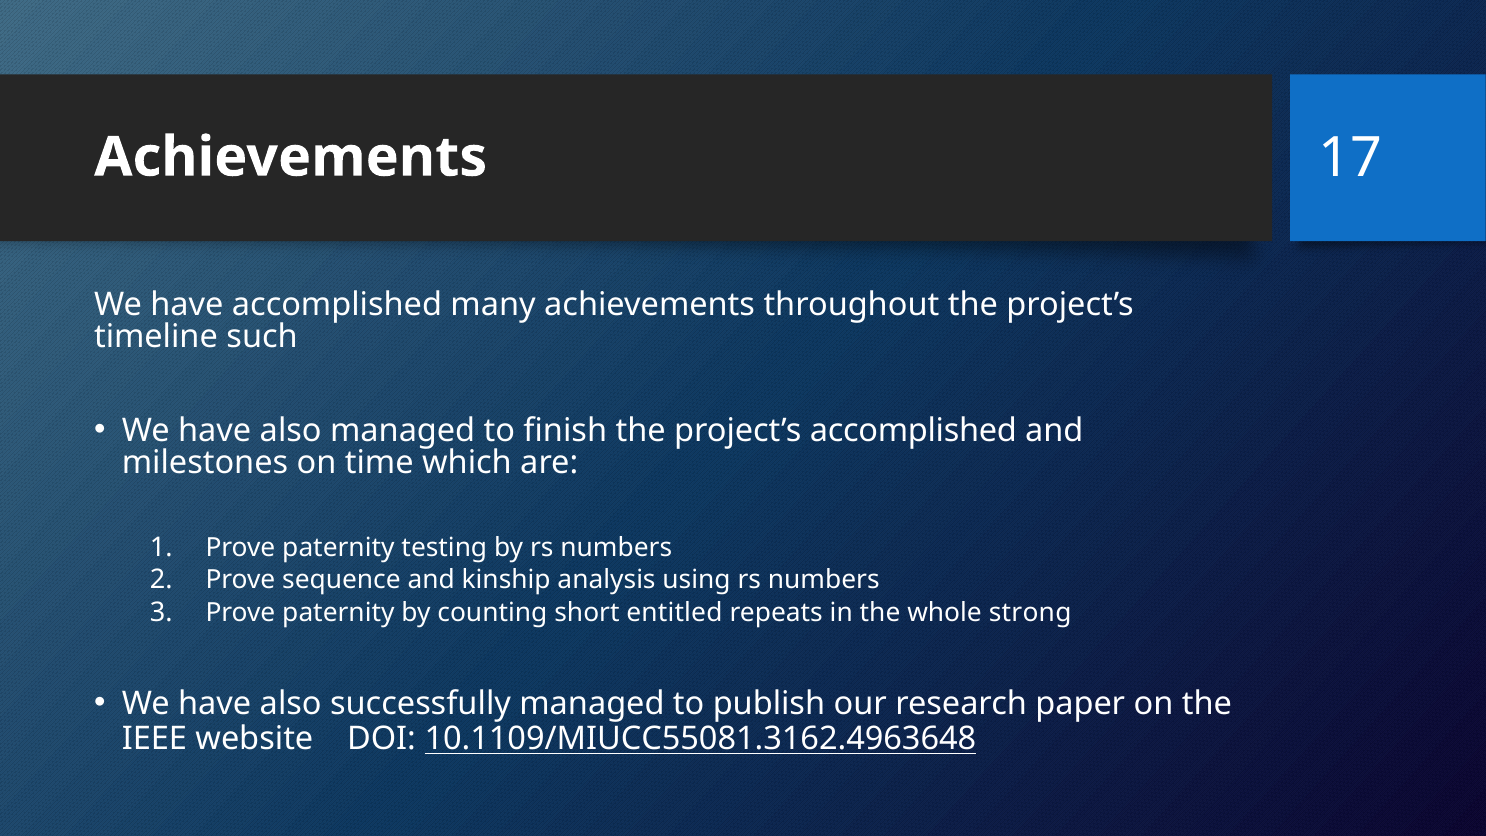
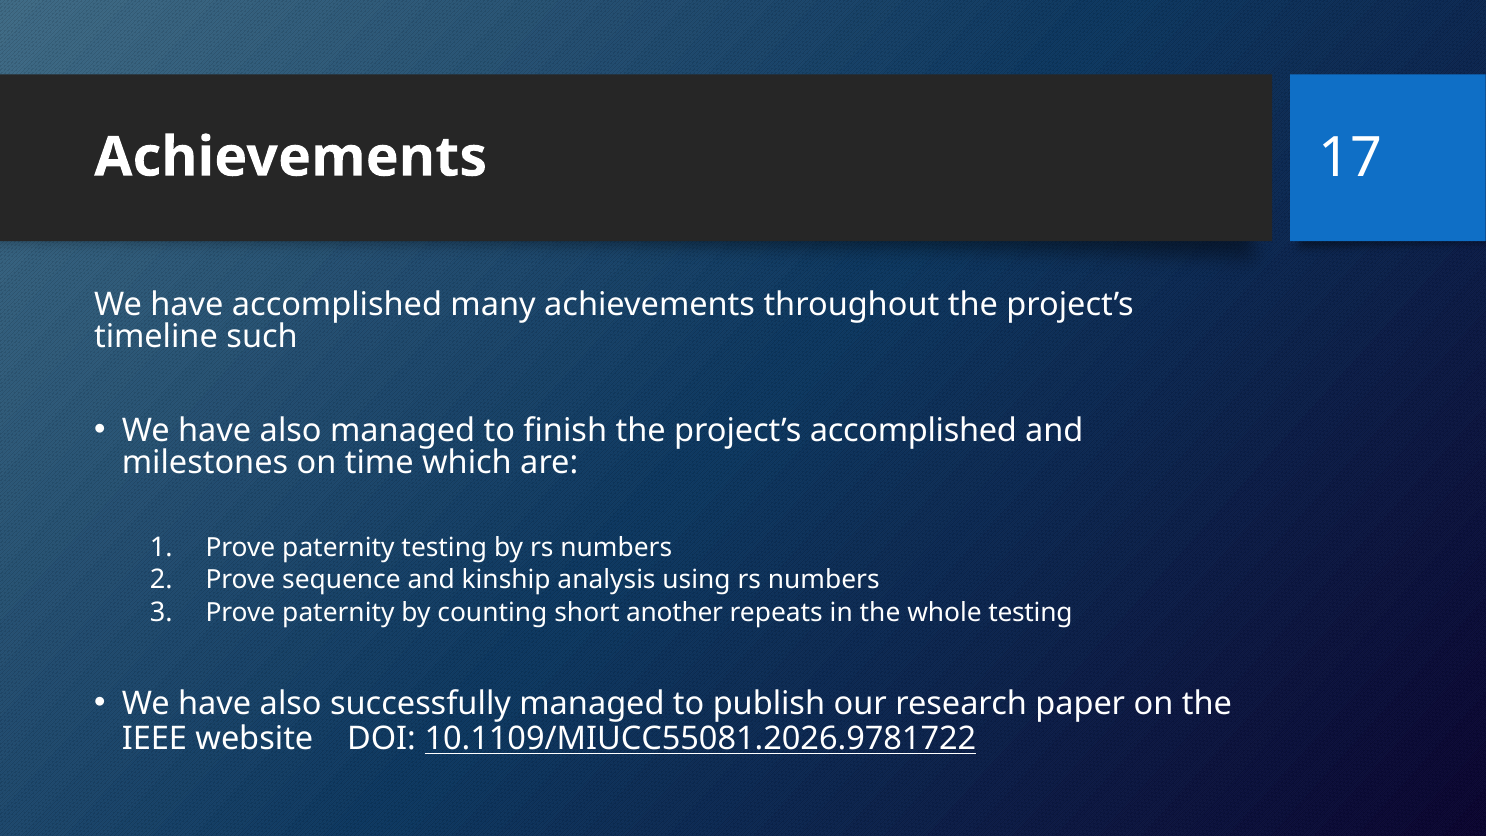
entitled: entitled -> another (675, 612)
whole strong: strong -> testing (1030, 612)
10.1109/MIUCC55081.3162.4963648: 10.1109/MIUCC55081.3162.4963648 -> 10.1109/MIUCC55081.2026.9781722 (700, 739)
